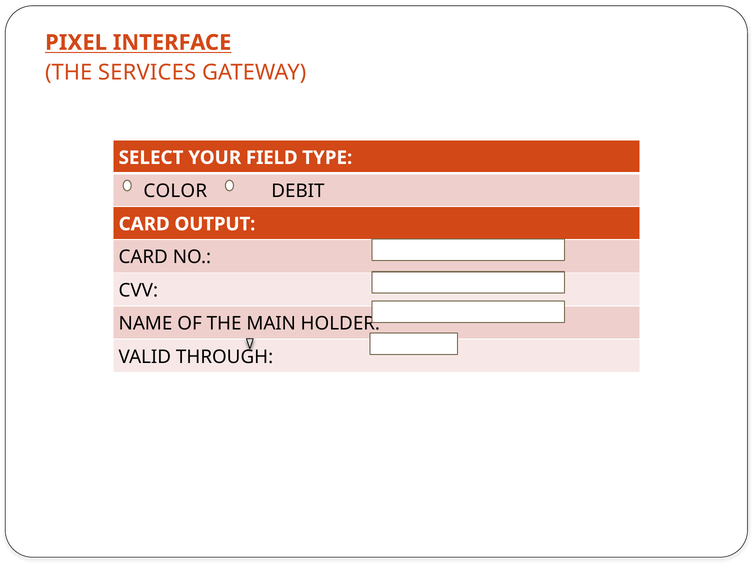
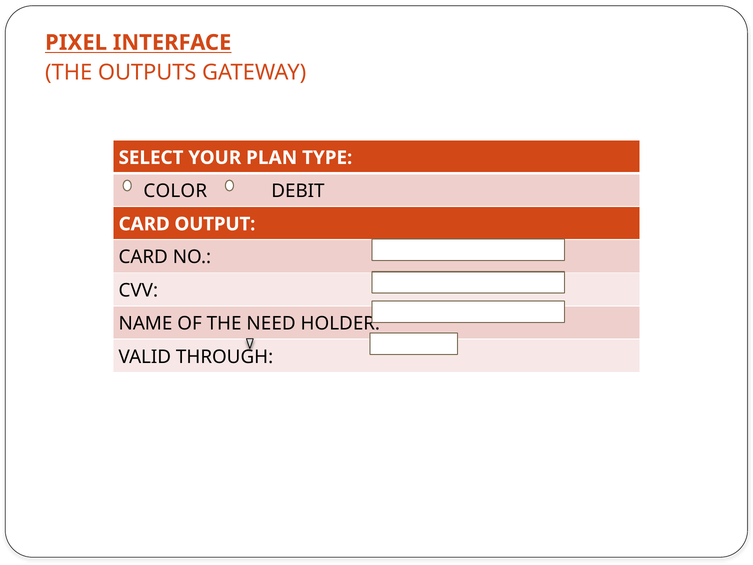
SERVICES: SERVICES -> OUTPUTS (147, 72)
FIELD: FIELD -> PLAN (272, 158)
MAIN: MAIN -> NEED (271, 323)
